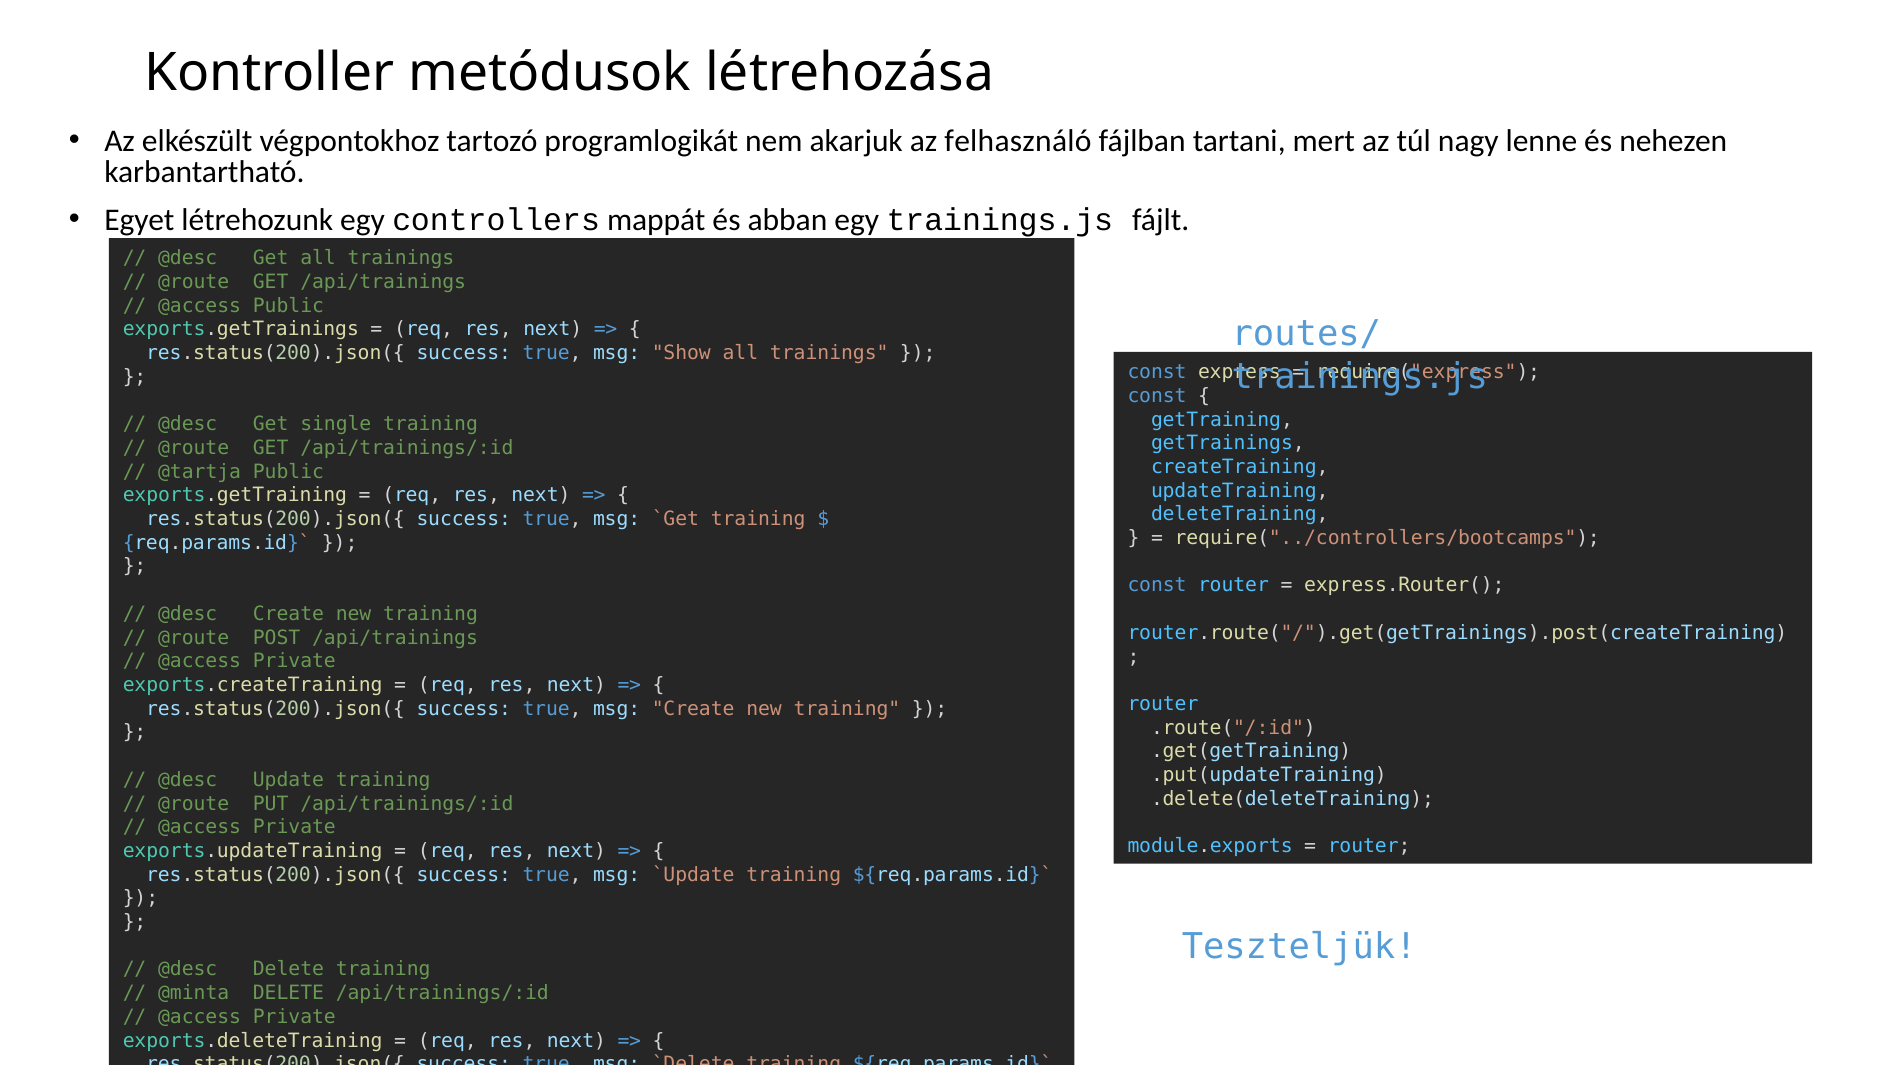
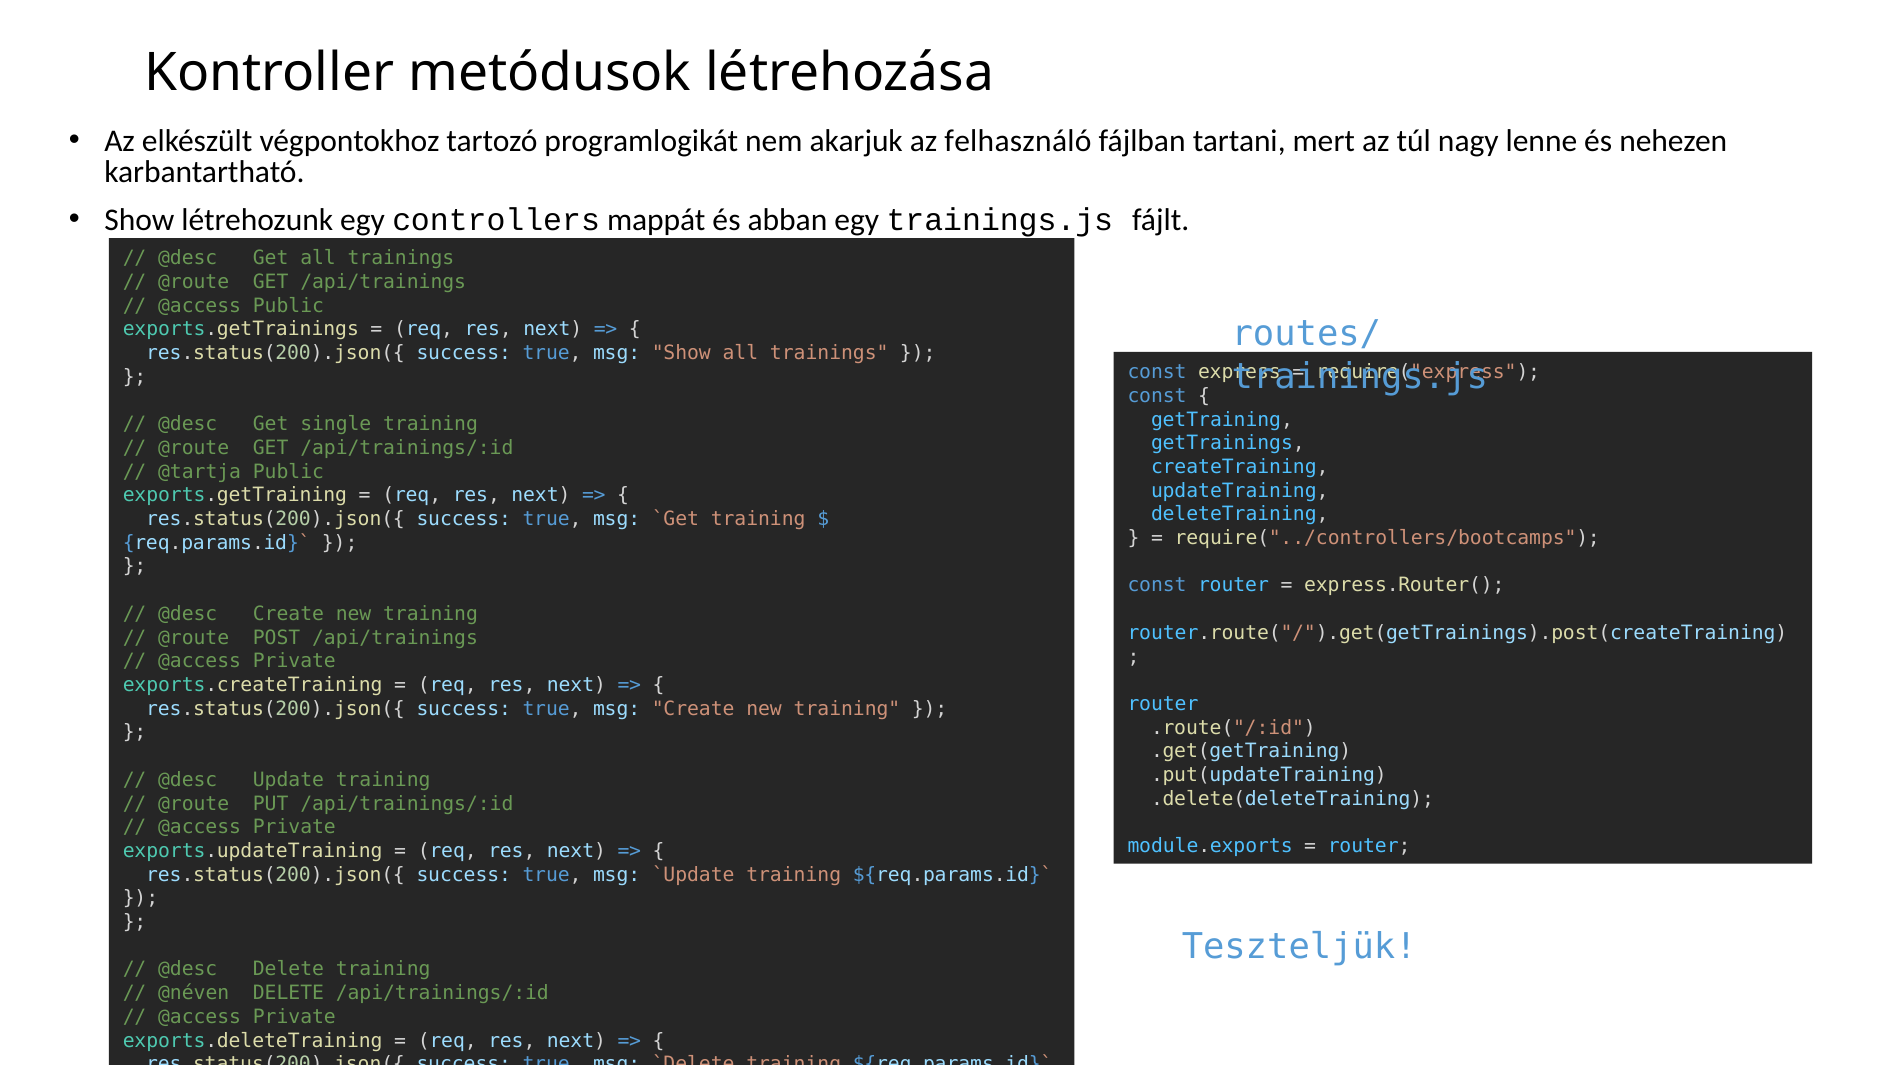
Egyet: Egyet -> Show (139, 220)
@minta: @minta -> @néven (194, 993)
